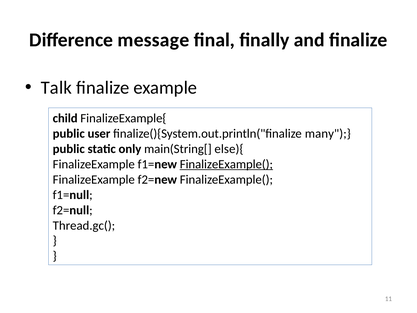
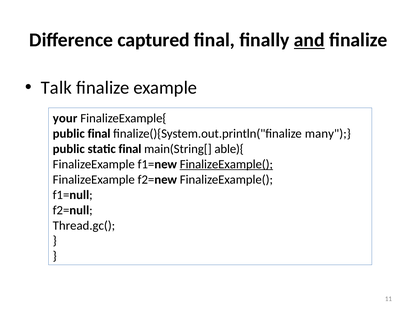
message: message -> captured (154, 40)
and underline: none -> present (309, 40)
child: child -> your (65, 118)
public user: user -> final (99, 134)
static only: only -> final (130, 149)
else){: else){ -> able){ (229, 149)
